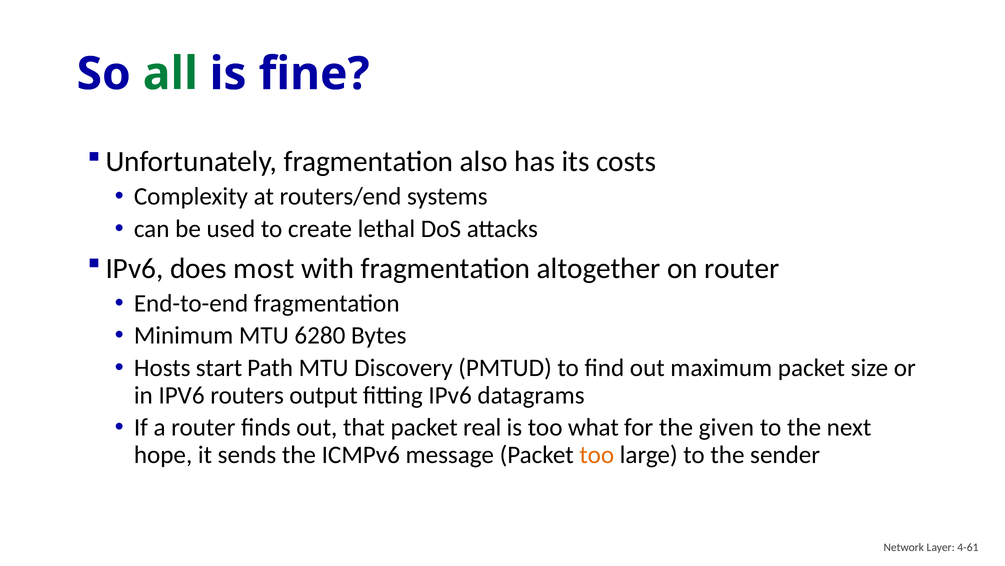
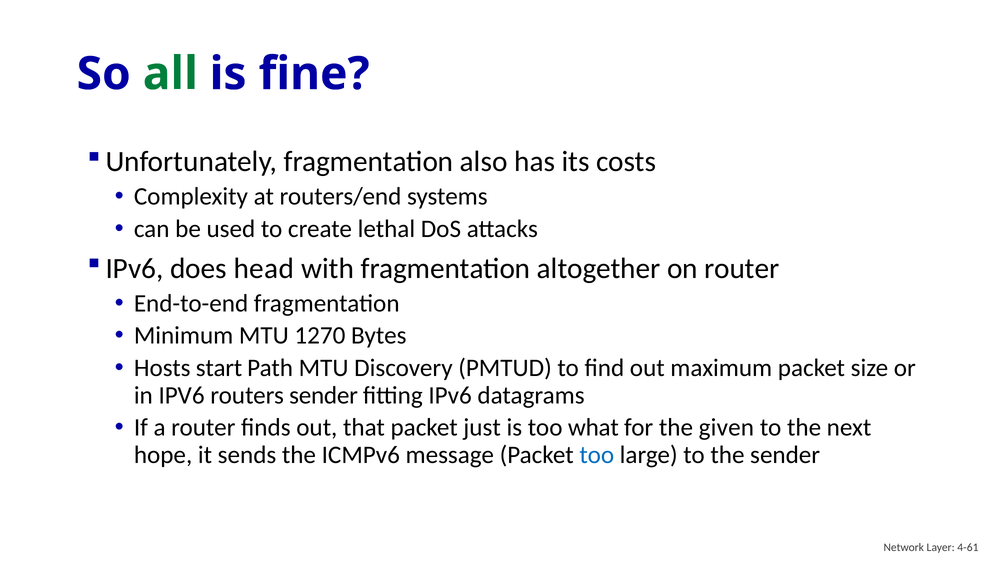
most: most -> head (264, 268)
6280: 6280 -> 1270 (320, 335)
routers output: output -> sender (324, 395)
real: real -> just (482, 427)
too colour: orange -> blue (597, 454)
